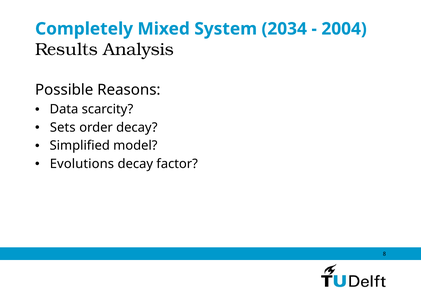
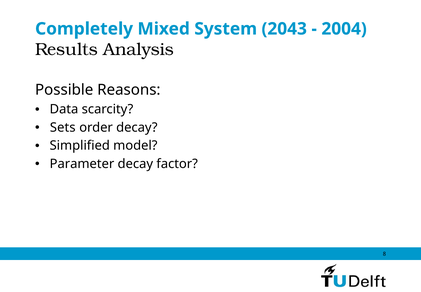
2034: 2034 -> 2043 (284, 29)
Evolutions: Evolutions -> Parameter (82, 163)
